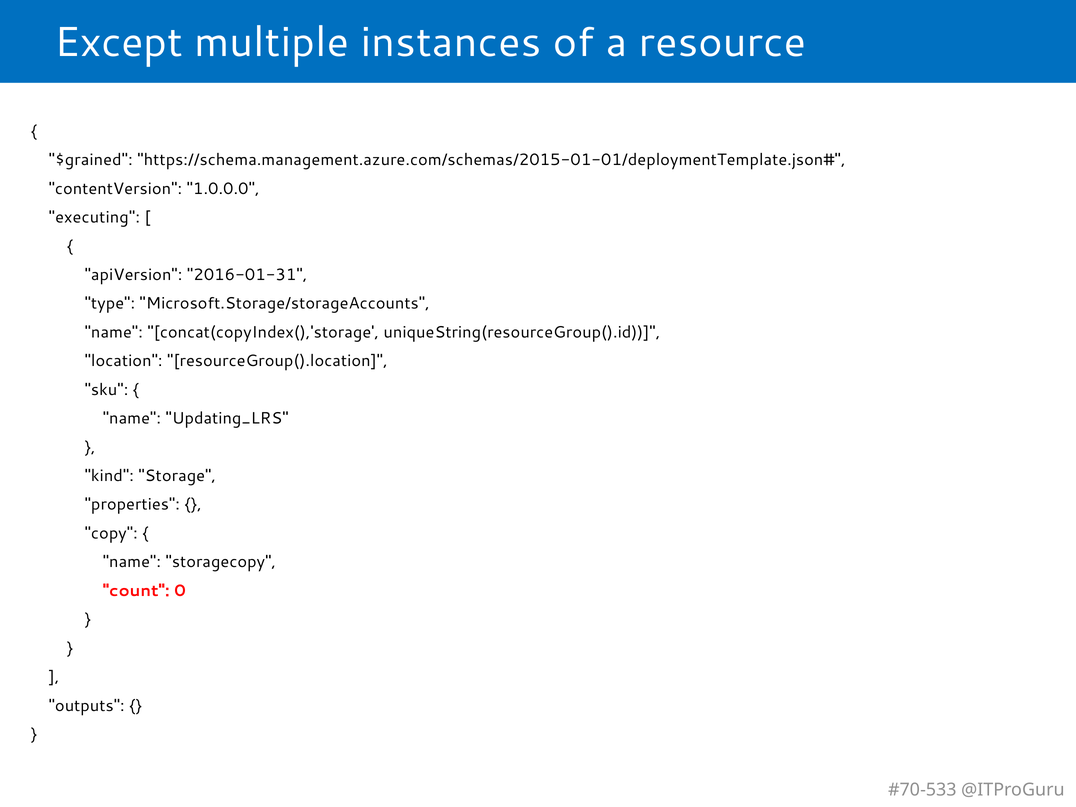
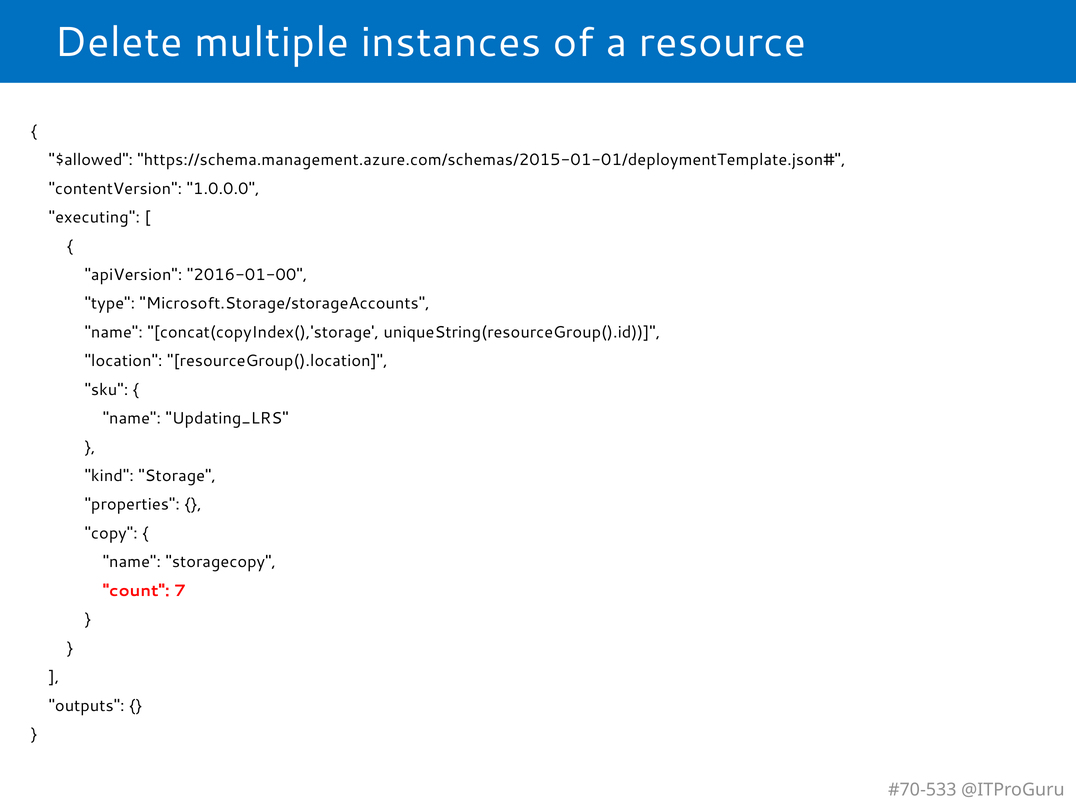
Except: Except -> Delete (118, 43)
$grained: $grained -> $allowed (91, 160)
2016-01-31: 2016-01-31 -> 2016-01-00 (247, 275)
0: 0 -> 7 (180, 591)
